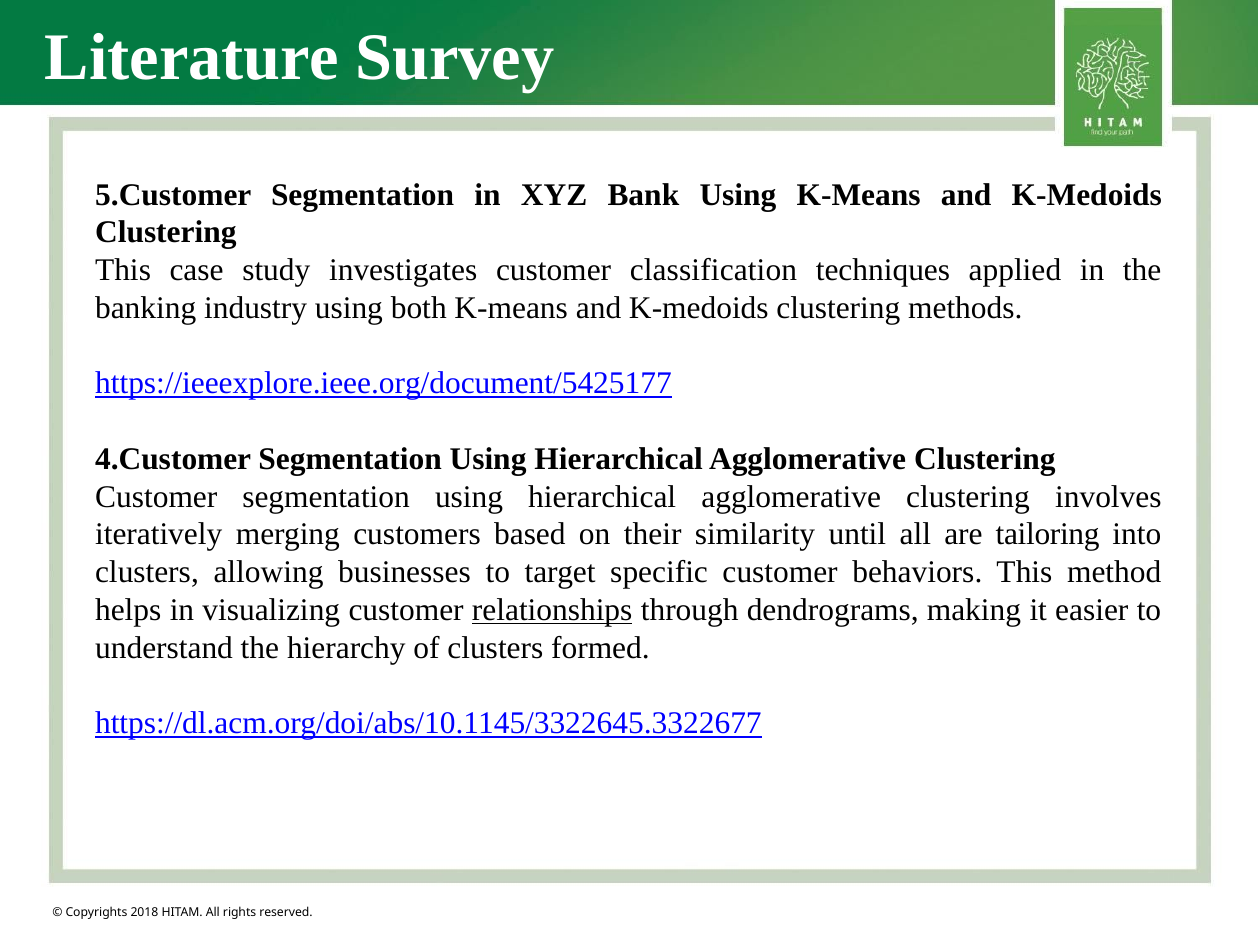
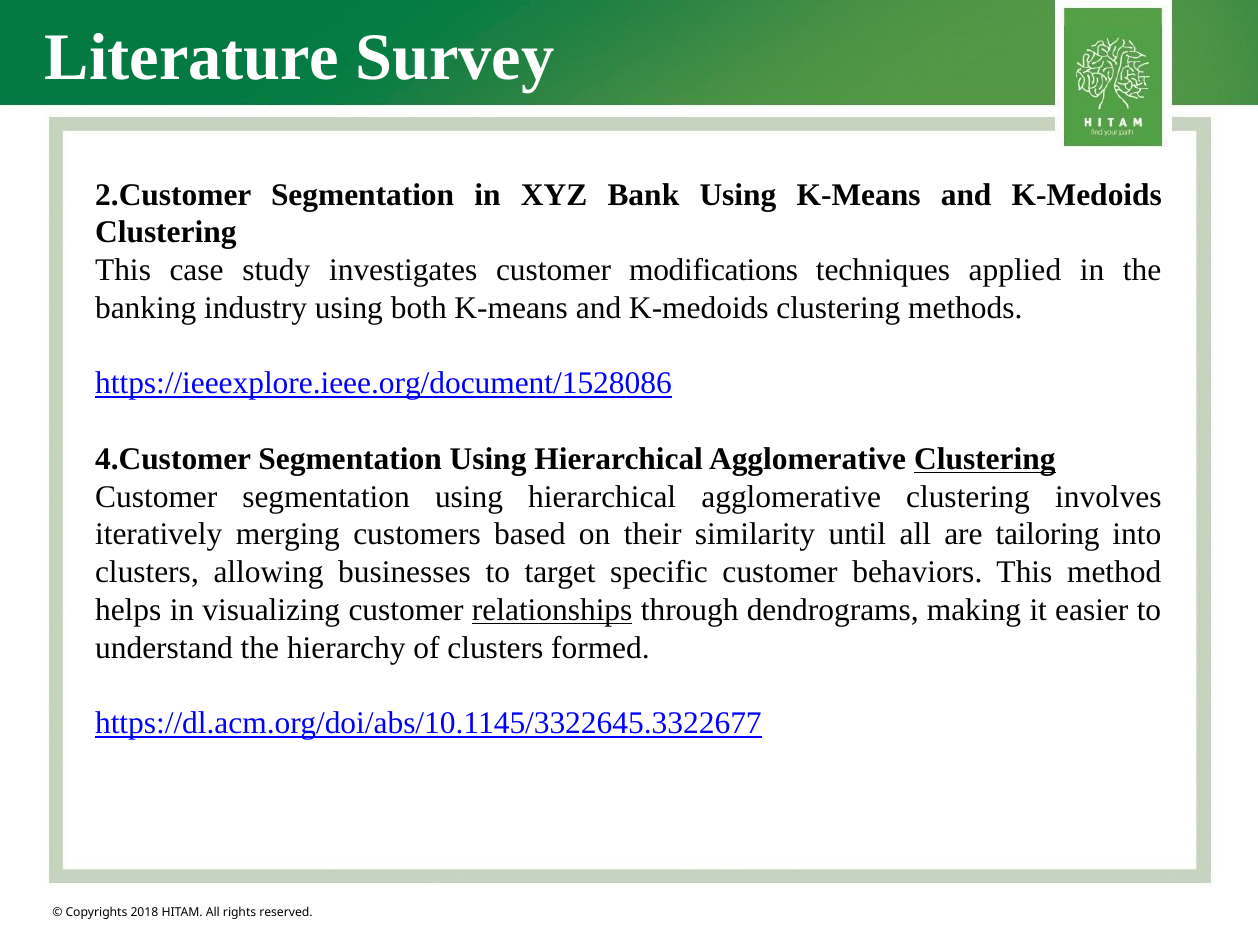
5.Customer: 5.Customer -> 2.Customer (173, 195)
classification: classification -> modifications (714, 270)
https://ieeexplore.ieee.org/document/5425177: https://ieeexplore.ieee.org/document/5425177 -> https://ieeexplore.ieee.org/document/1528086 (383, 383)
Clustering underline: none -> present (985, 459)
